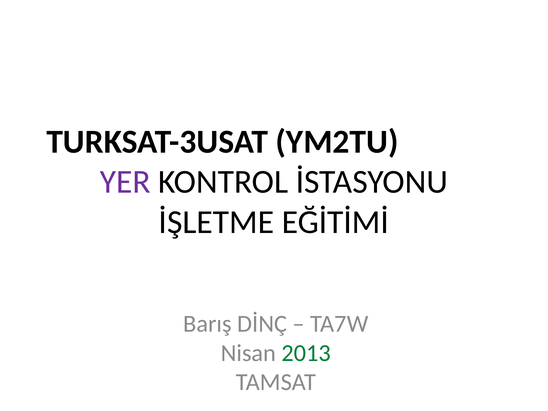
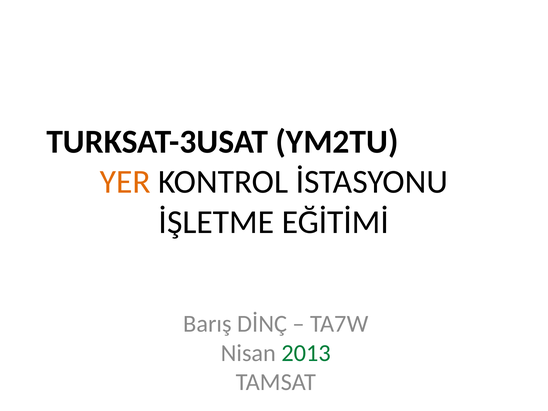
YER colour: purple -> orange (125, 182)
